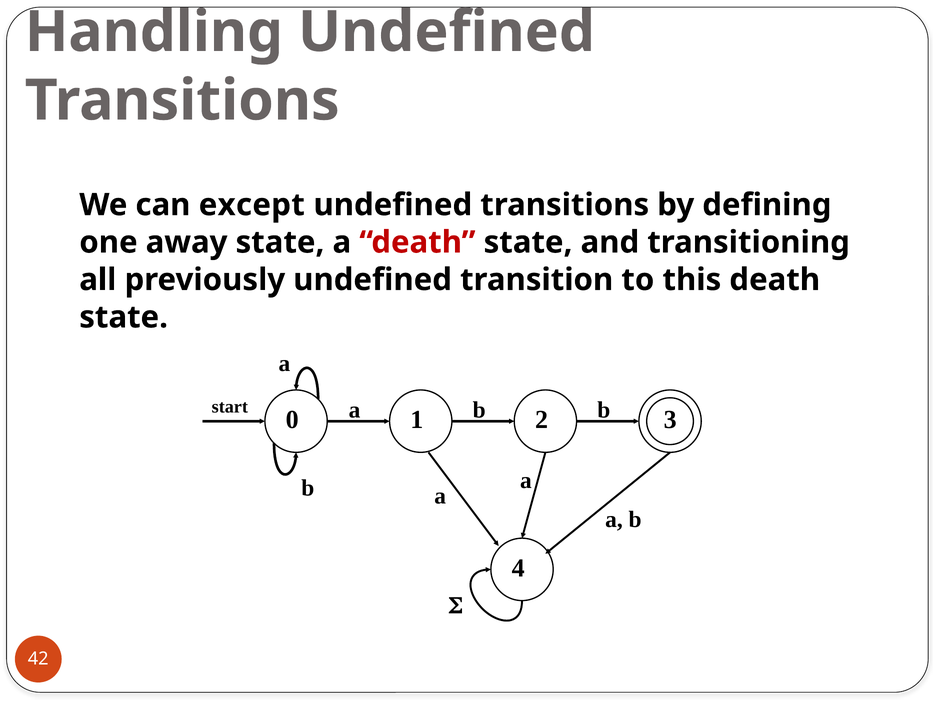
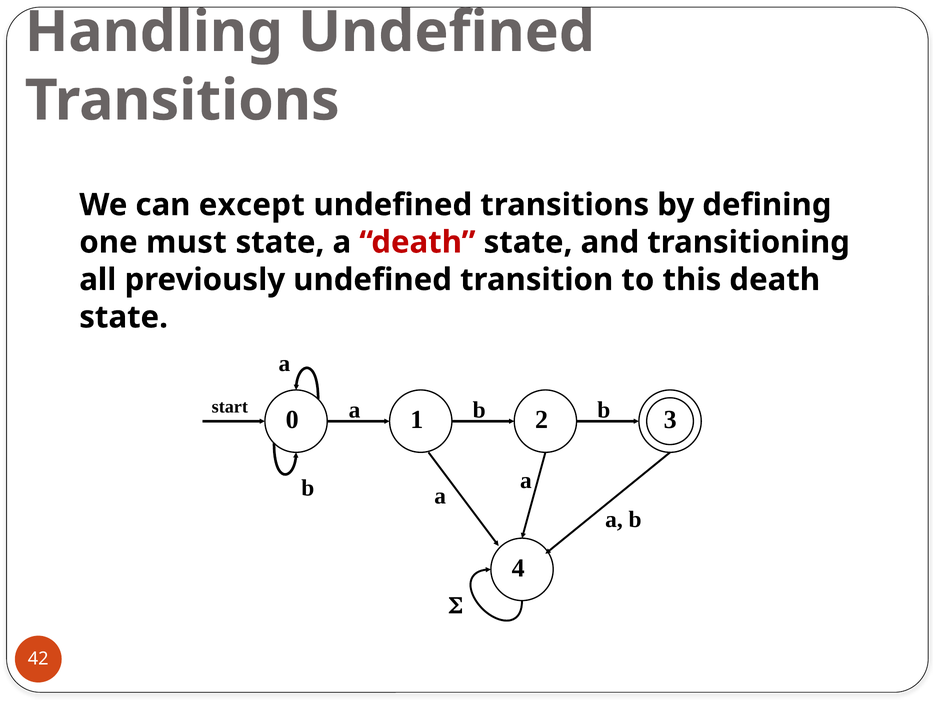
away: away -> must (186, 242)
